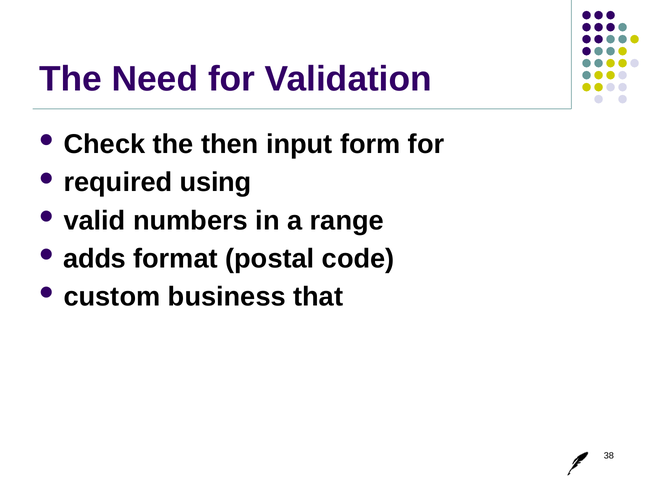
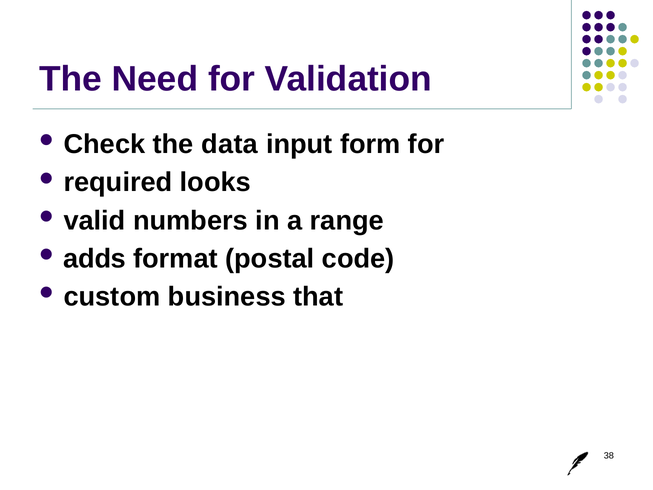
then: then -> data (230, 144)
using: using -> looks (215, 182)
